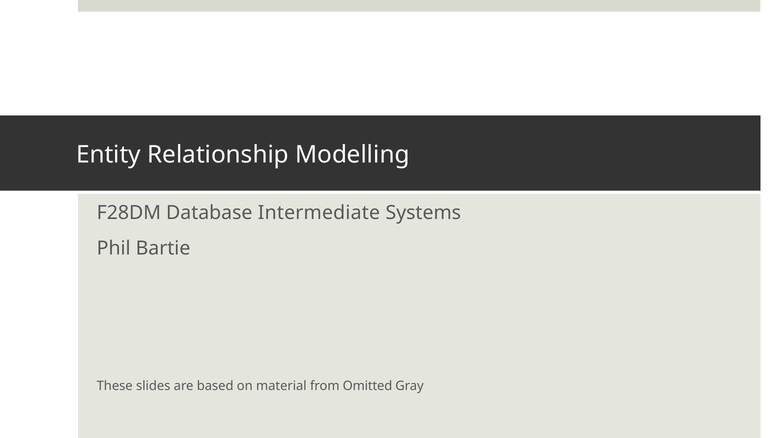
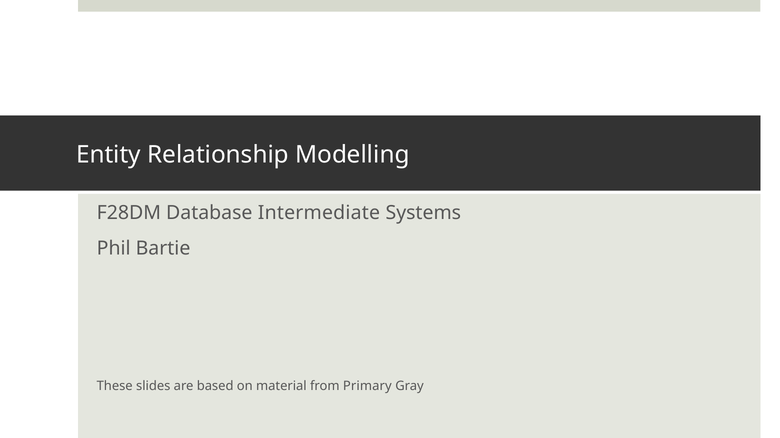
Omitted: Omitted -> Primary (367, 387)
